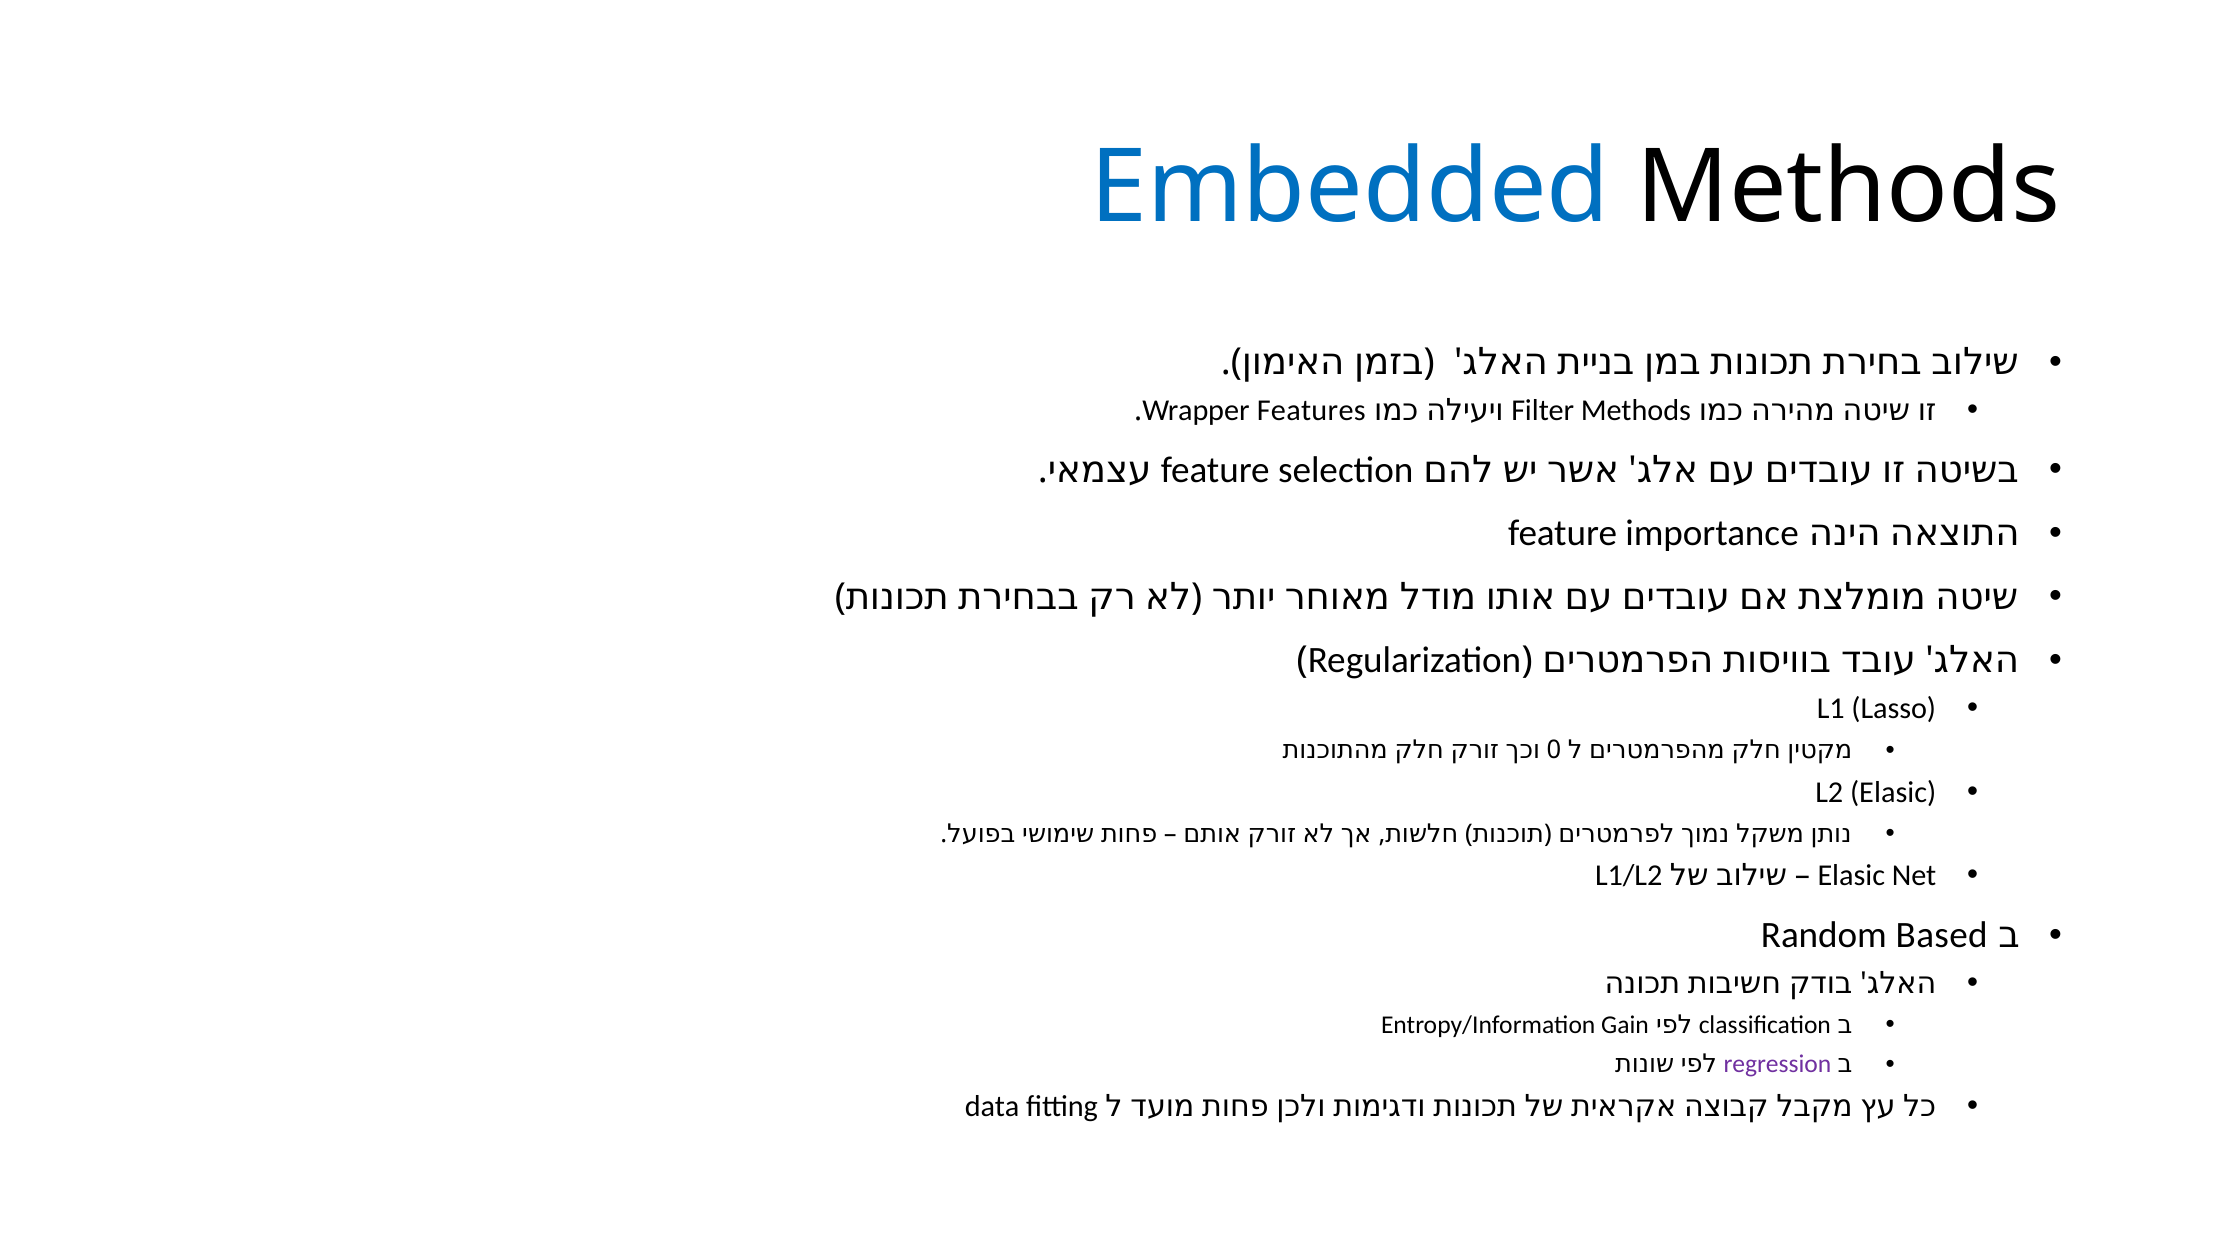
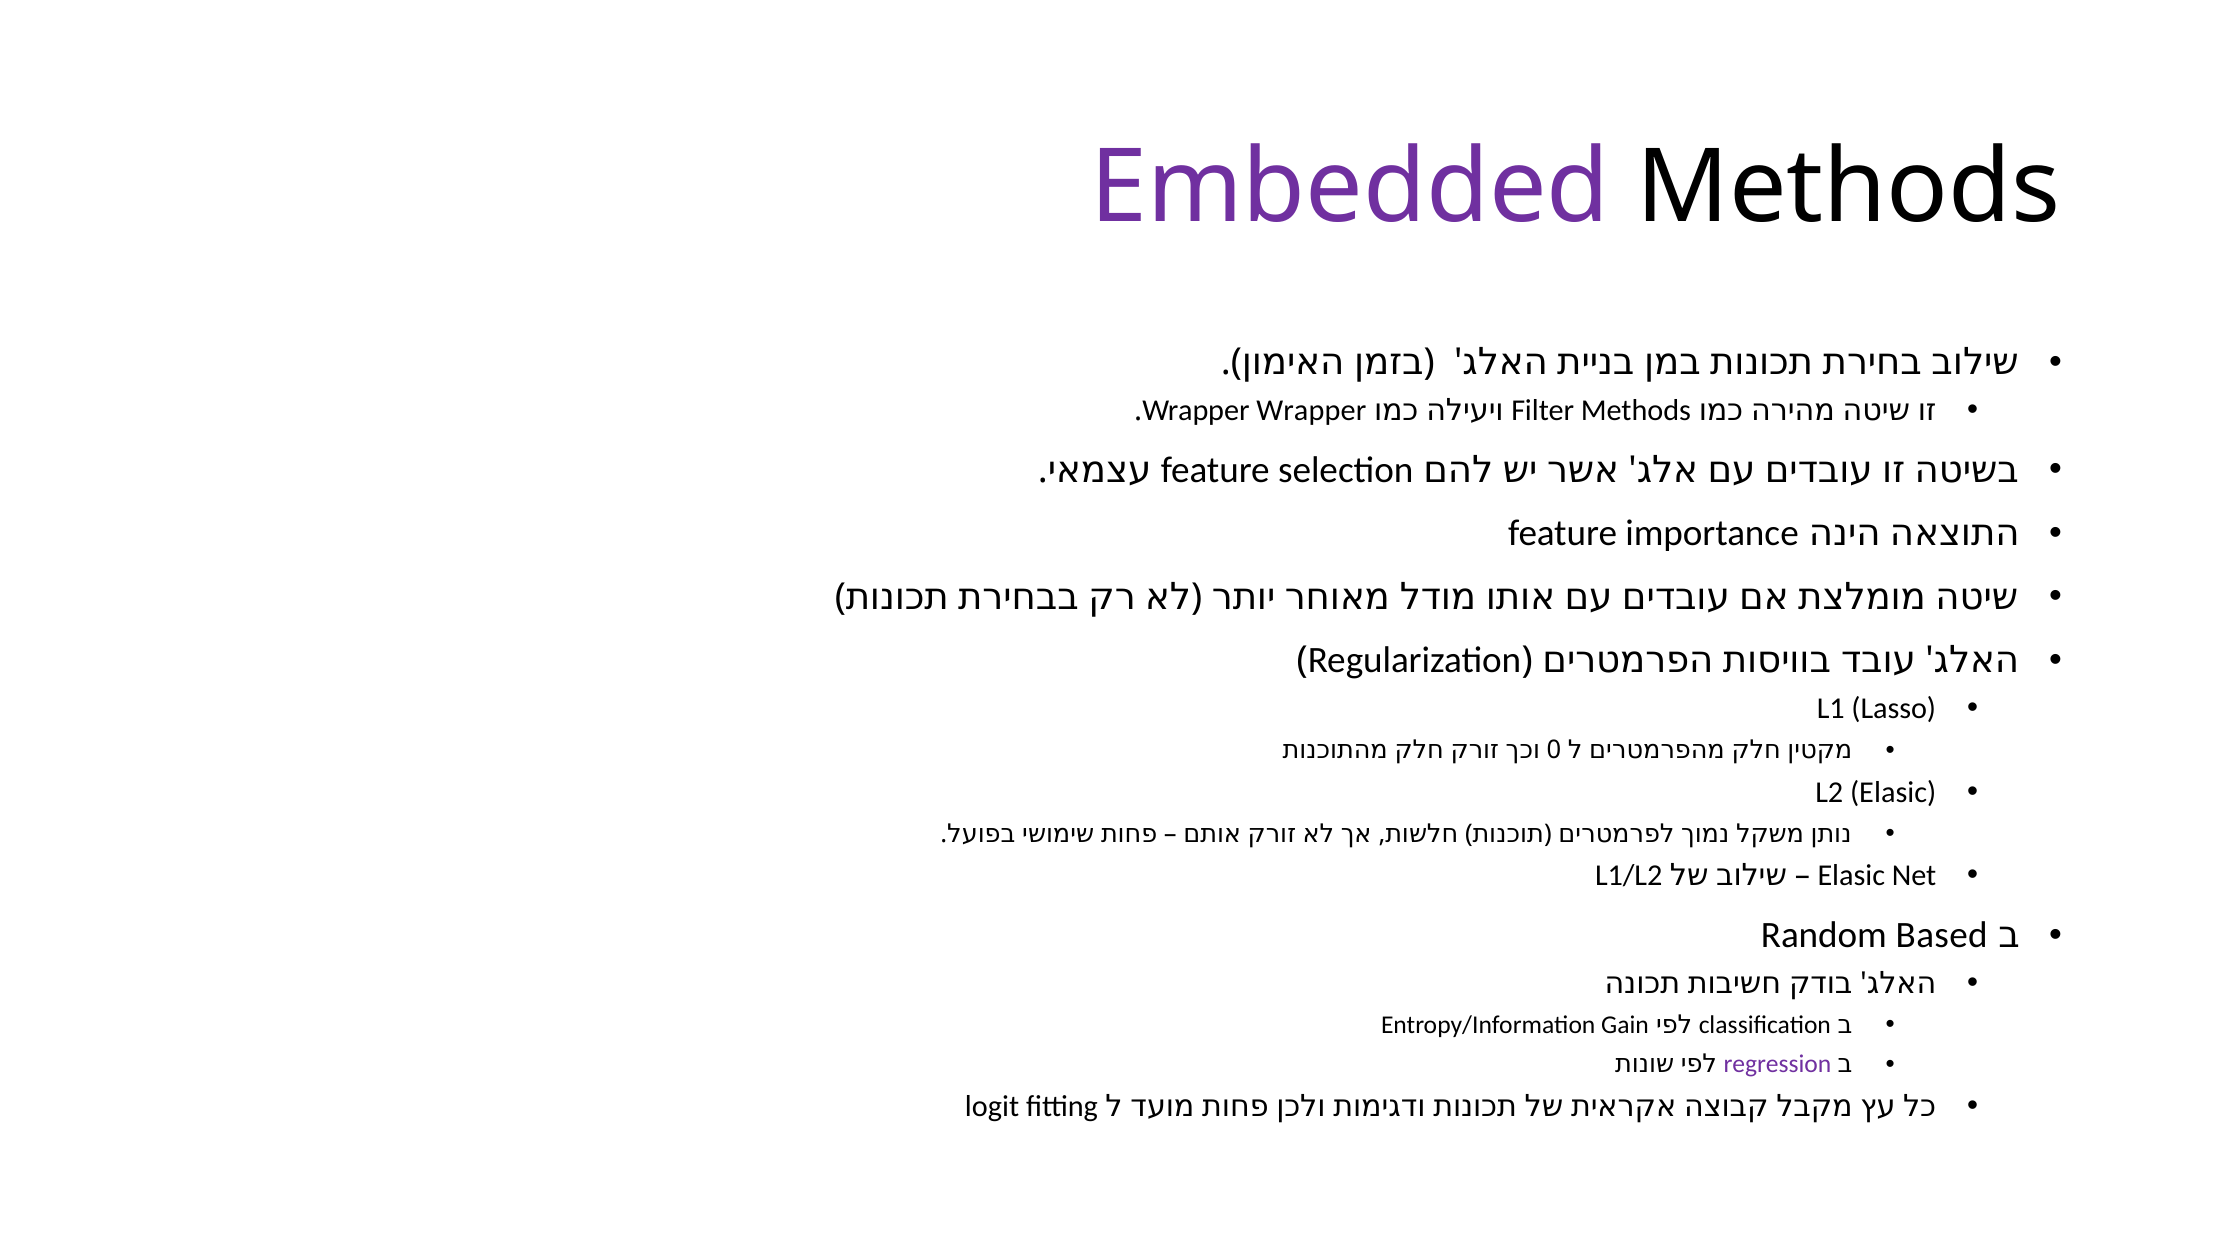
Embedded colour: blue -> purple (1350, 187)
Wrapper Features: Features -> Wrapper (1311, 410)
data: data -> logit (992, 1106)
